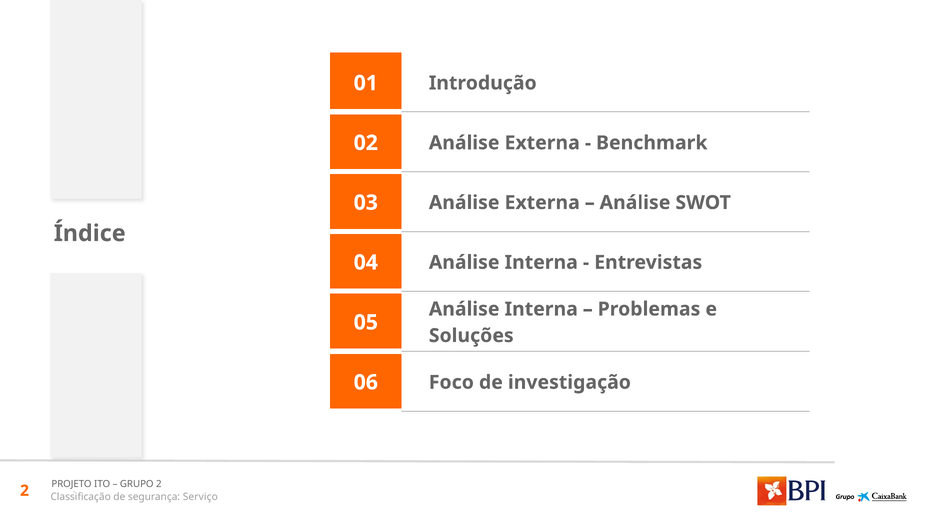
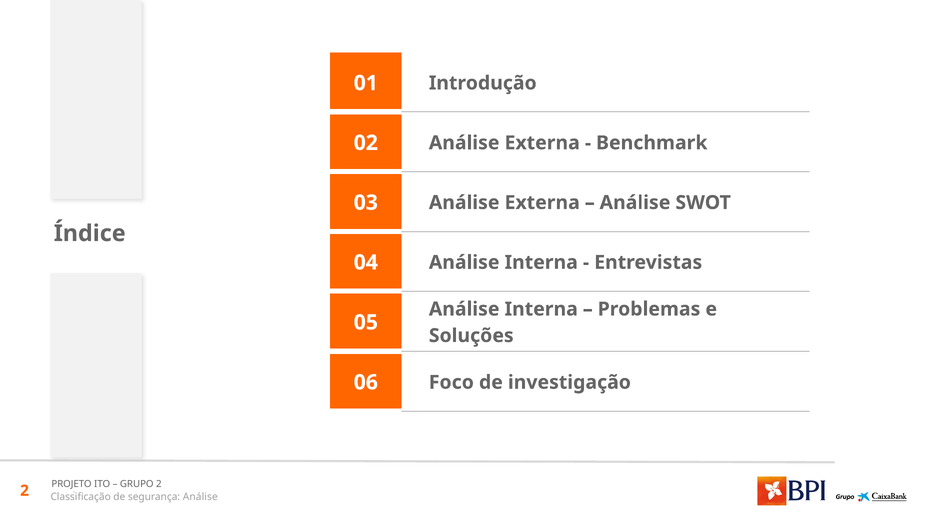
Serviço: Serviço -> Análise (200, 497)
